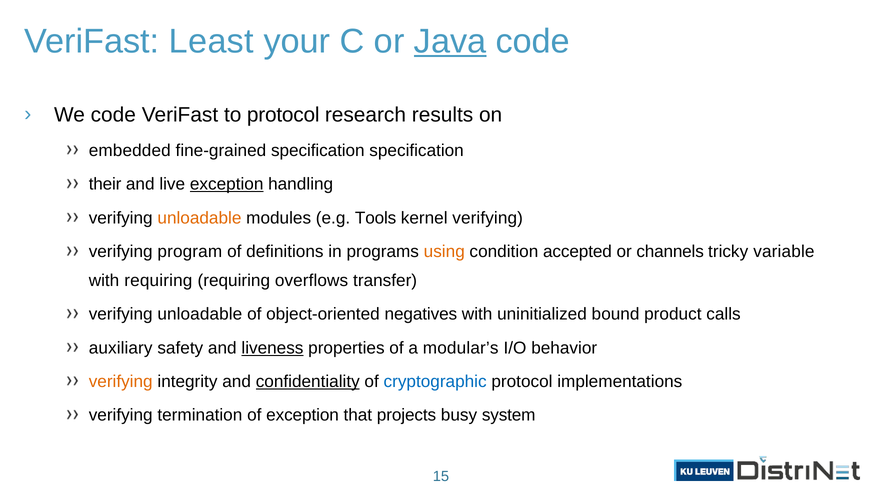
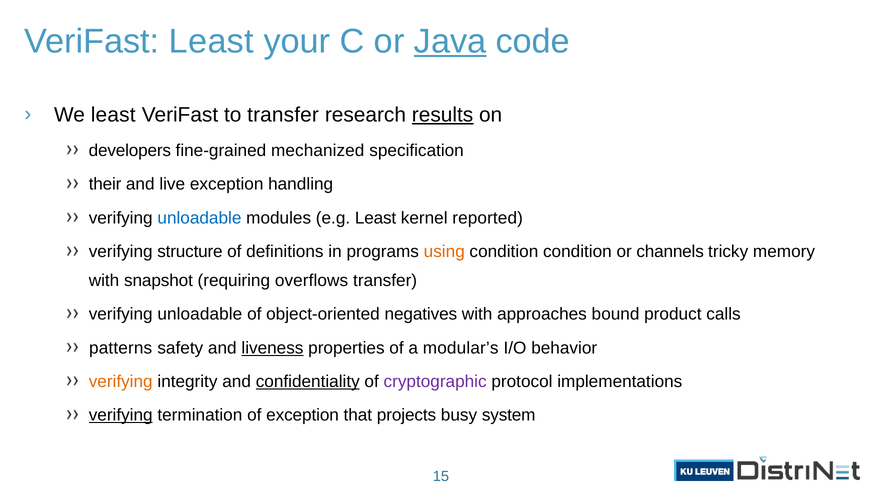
We code: code -> least (113, 115)
to protocol: protocol -> transfer (283, 115)
results underline: none -> present (443, 115)
embedded: embedded -> developers (130, 151)
fine-grained specification: specification -> mechanized (318, 151)
exception underline: present -> none (227, 184)
unloadable colour: orange -> blue (199, 218)
e.g Tools: Tools -> Least (376, 218)
kernel verifying: verifying -> reported (488, 218)
program: program -> structure (190, 252)
condition accepted: accepted -> condition (577, 252)
variable: variable -> memory (784, 252)
with requiring: requiring -> snapshot (158, 281)
uninitialized: uninitialized -> approaches (542, 314)
auxiliary: auxiliary -> patterns (121, 348)
cryptographic colour: blue -> purple (435, 382)
verifying underline: none -> present (121, 415)
